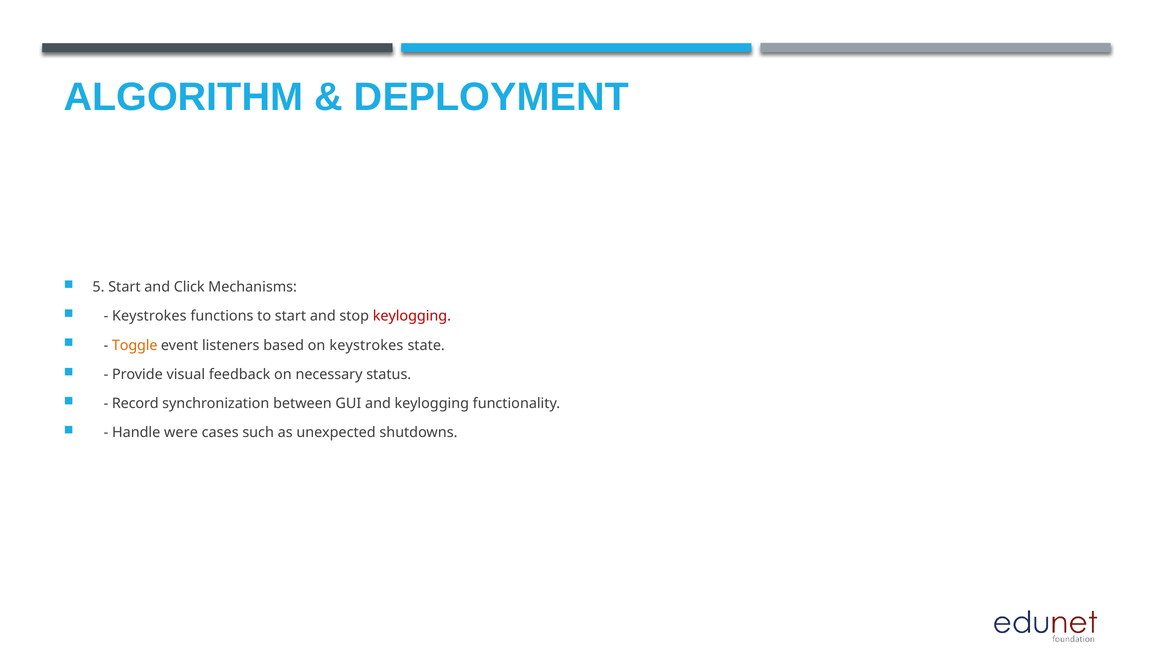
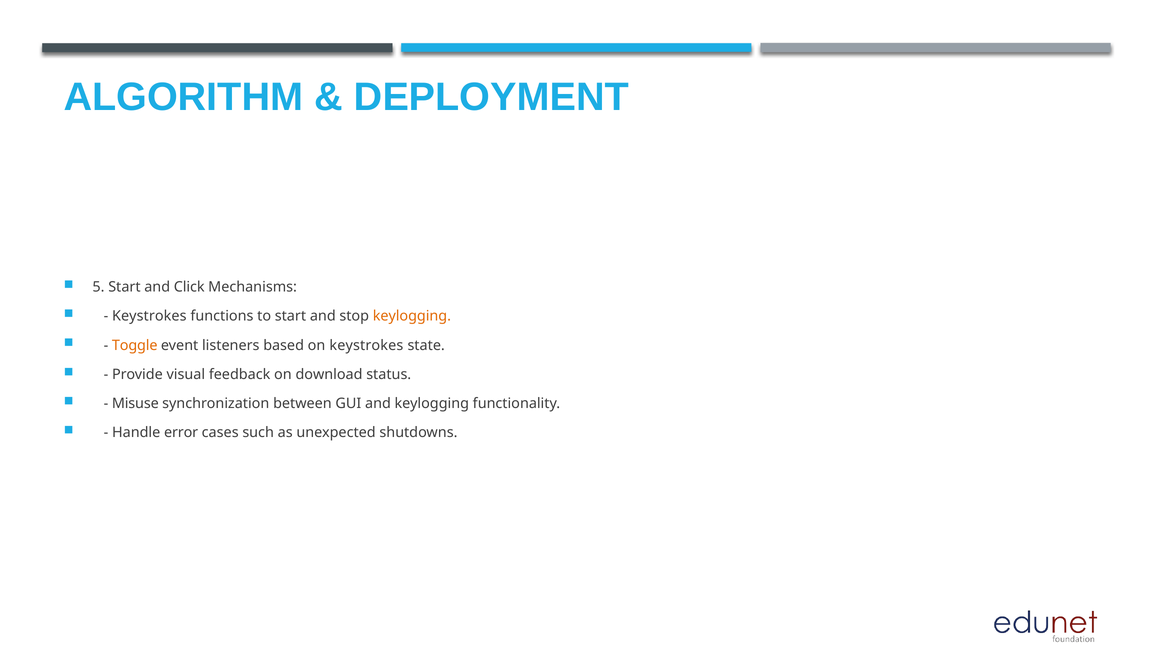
keylogging colour: red -> orange (412, 316)
necessary: necessary -> download (329, 374)
Record: Record -> Misuse (135, 403)
were: were -> error (181, 432)
